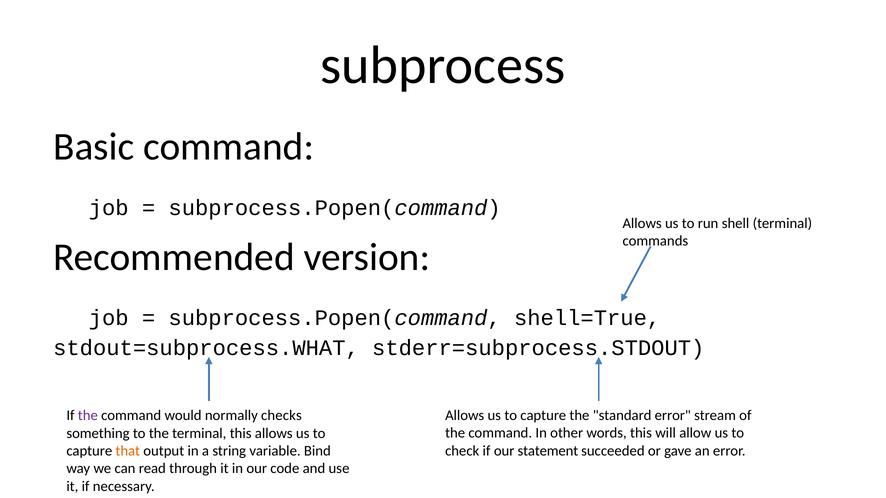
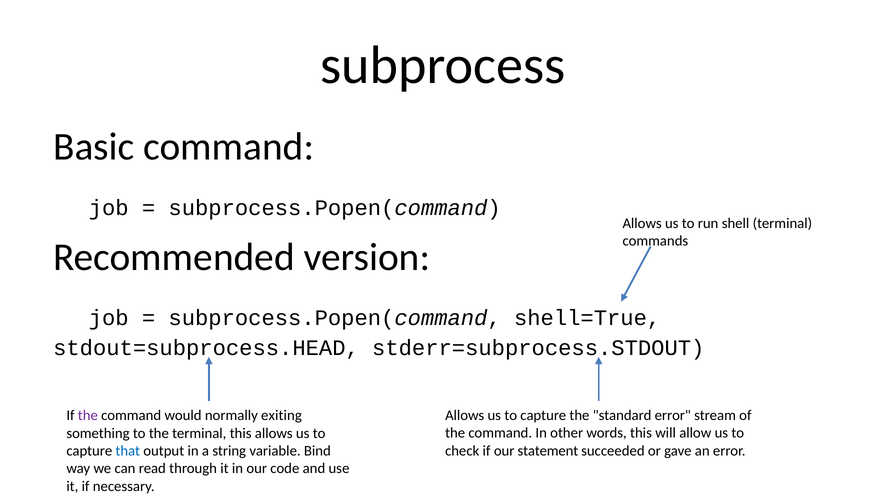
stdout=subprocess.WHAT: stdout=subprocess.WHAT -> stdout=subprocess.HEAD (206, 348)
checks: checks -> exiting (281, 416)
that colour: orange -> blue (128, 451)
